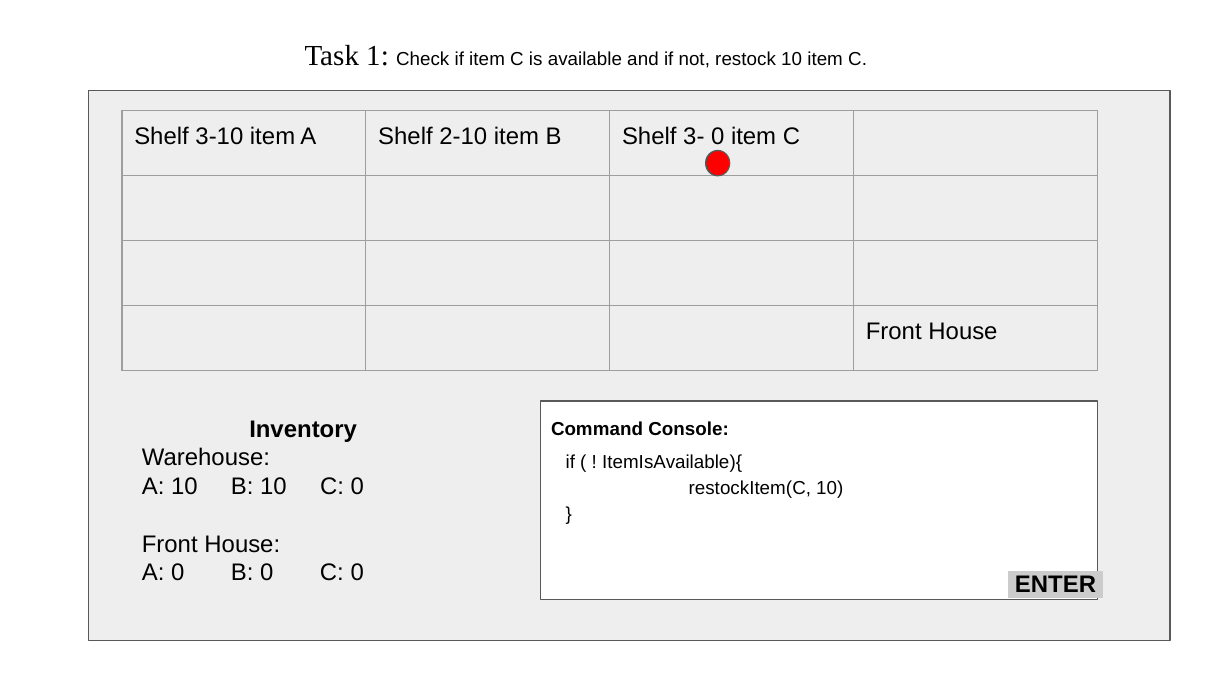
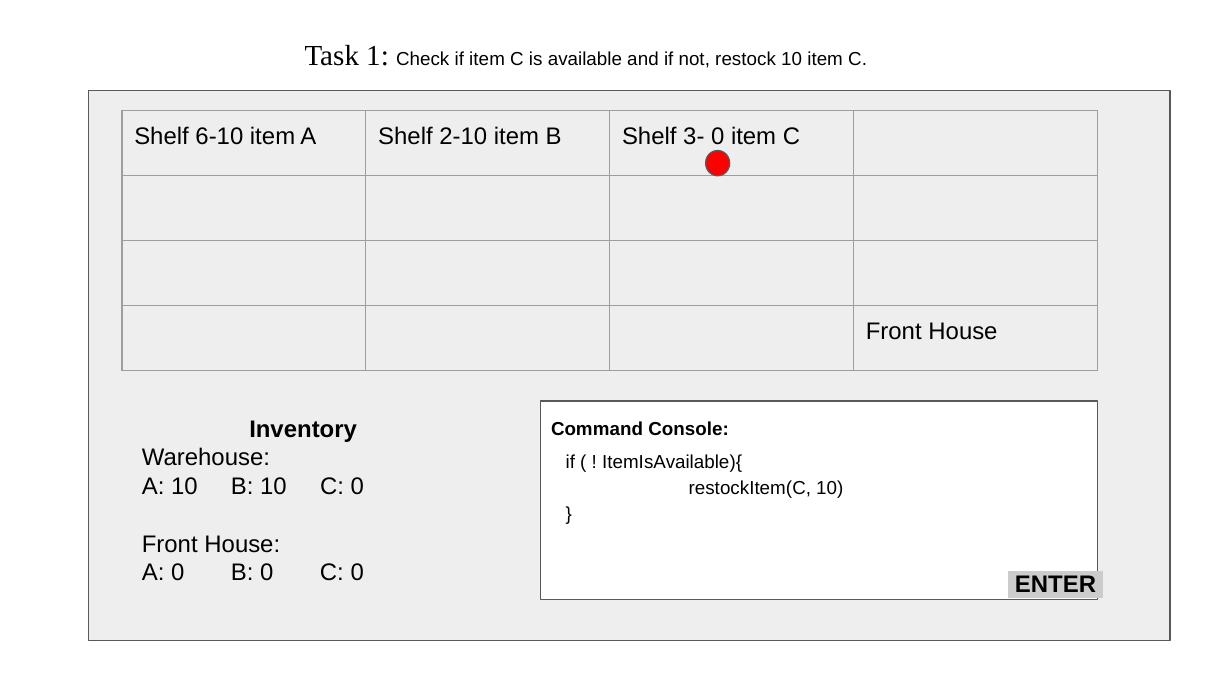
3-10: 3-10 -> 6-10 (219, 137)
